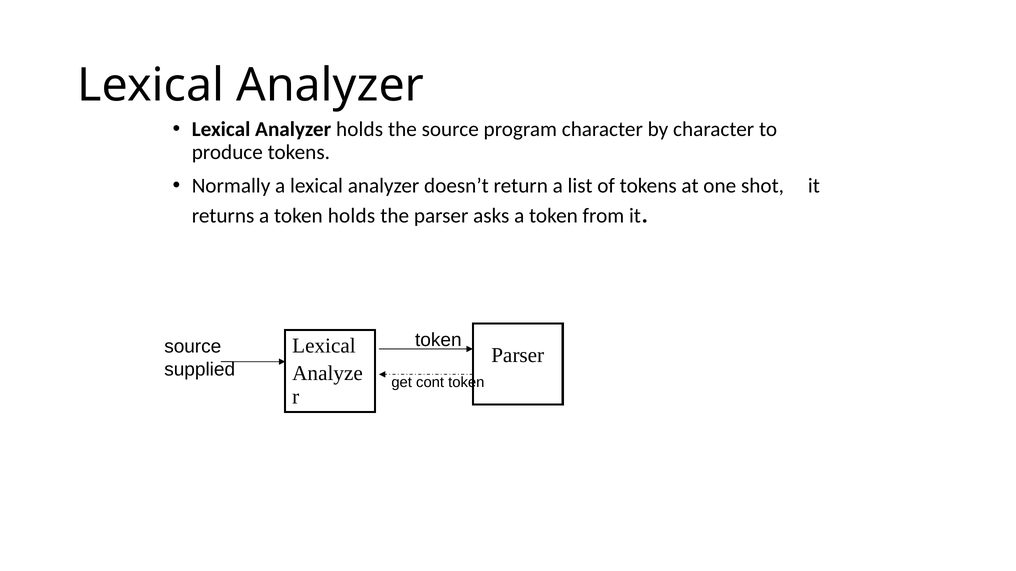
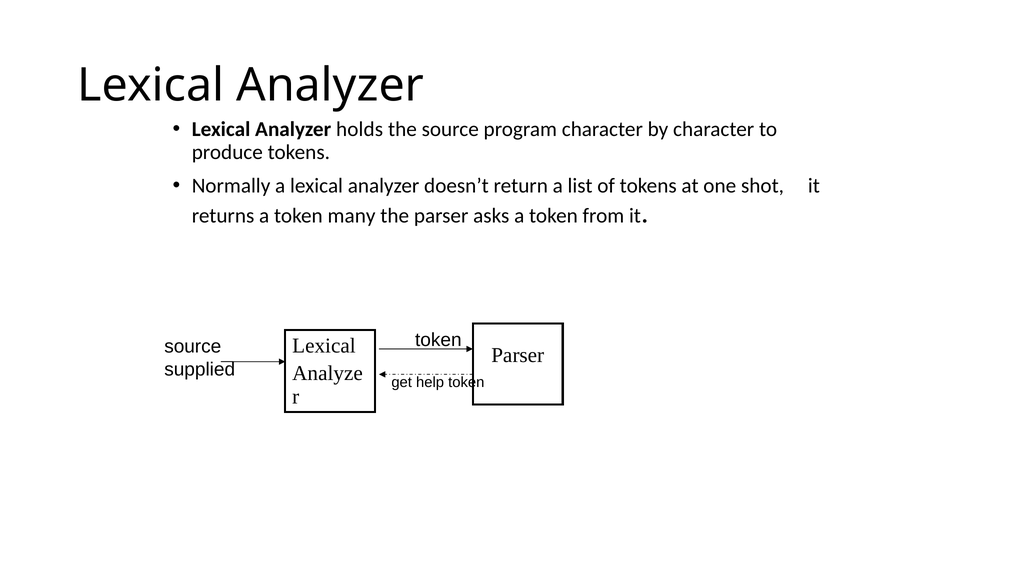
token holds: holds -> many (352, 216)
cont: cont -> help (430, 383)
